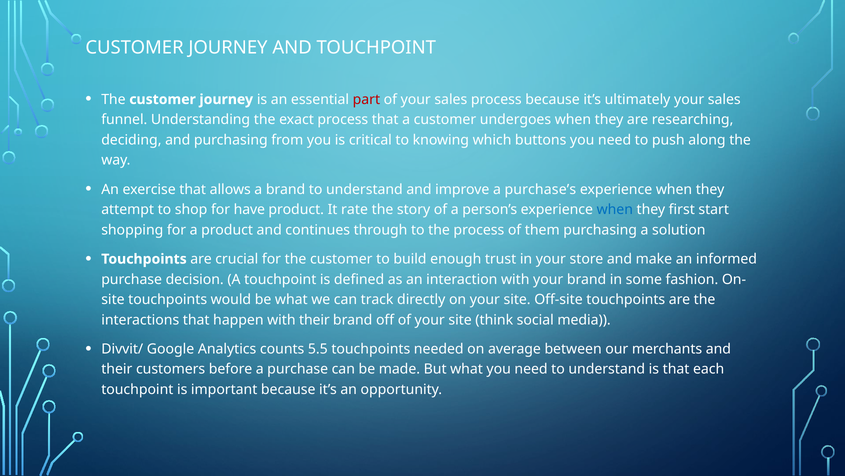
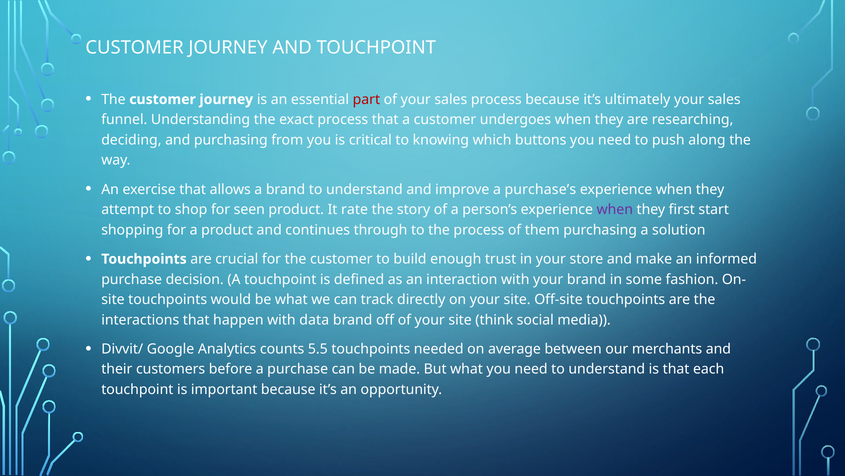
have: have -> seen (249, 209)
when colour: blue -> purple (615, 209)
with their: their -> data (314, 319)
